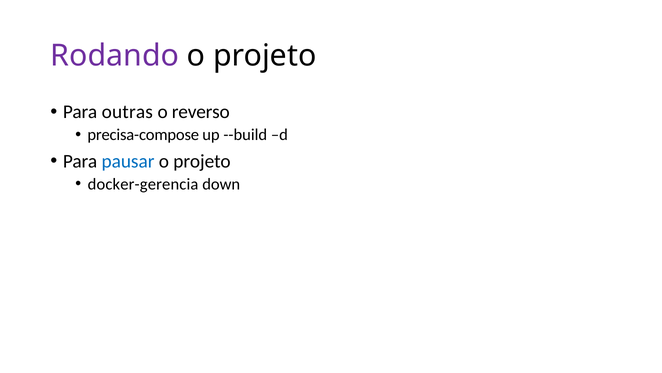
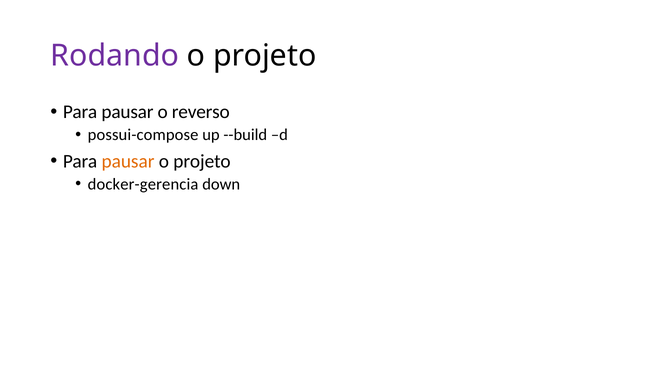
outras: outras -> pausar (127, 112)
precisa-compose: precisa-compose -> possui-compose (143, 135)
pausar colour: blue -> orange (128, 161)
